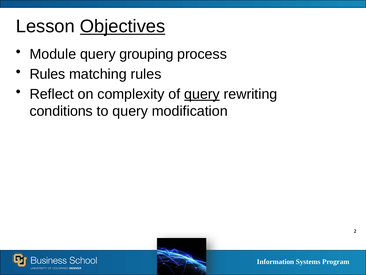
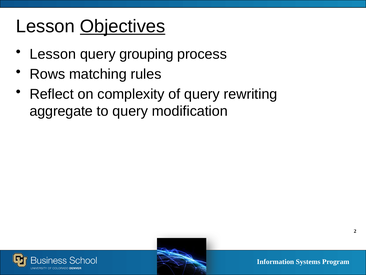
Module: Module -> Lesson (53, 54)
Rules: Rules -> Rows (47, 74)
query underline: present -> none (202, 94)
conditions: conditions -> aggregate (61, 111)
